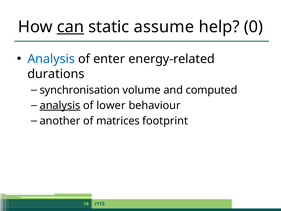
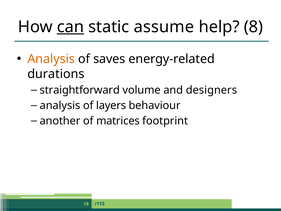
0: 0 -> 8 (253, 27)
Analysis colour: blue -> orange (51, 59)
enter: enter -> saves (109, 59)
synchronisation: synchronisation -> straightforward (80, 90)
computed: computed -> designers (211, 90)
analysis underline: present -> none (60, 105)
lower: lower -> layers (111, 105)
